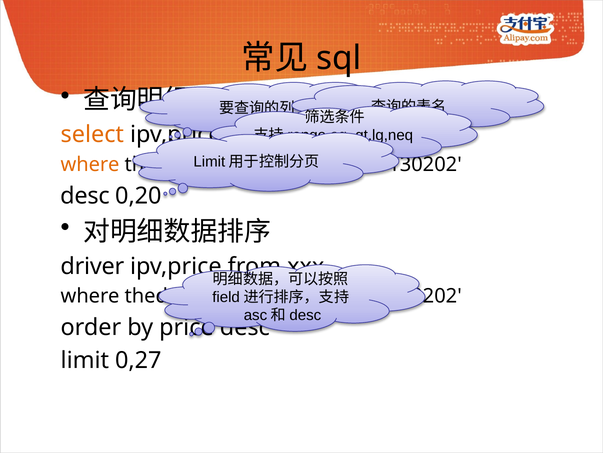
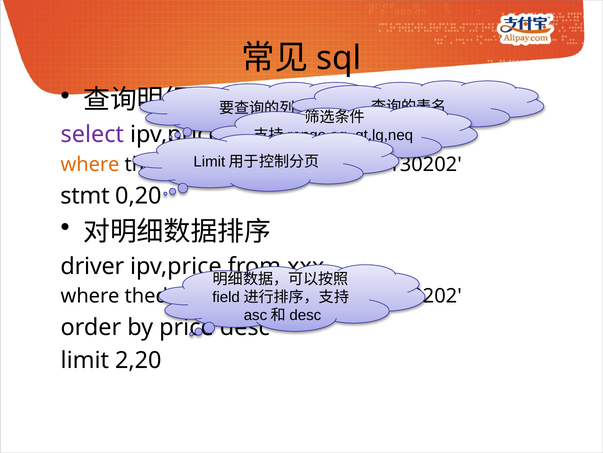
select colour: orange -> purple (92, 135)
desc: desc -> stmt (85, 195)
0,27: 0,27 -> 2,20 (138, 360)
